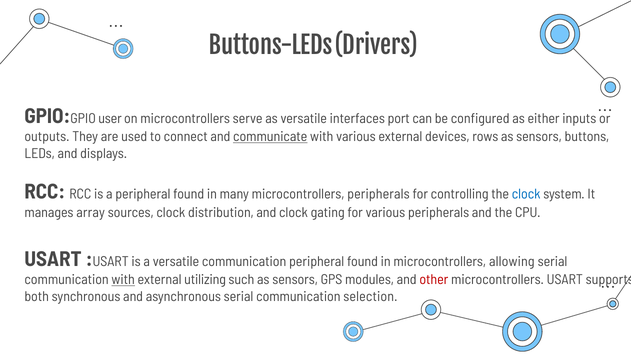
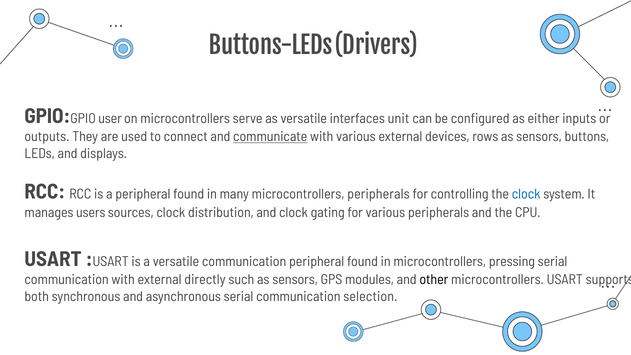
port: port -> unit (399, 119)
array: array -> users (91, 212)
allowing: allowing -> pressing (512, 262)
with underline: present -> none (123, 280)
utilizing: utilizing -> directly (205, 280)
other colour: red -> black (434, 280)
